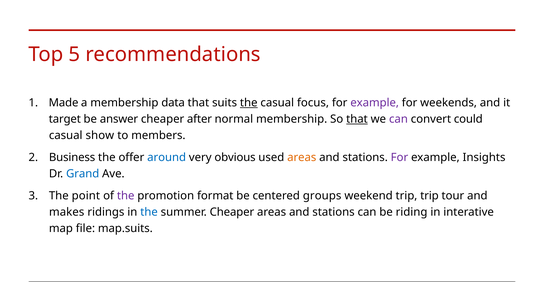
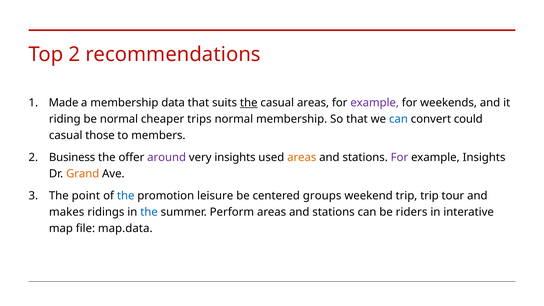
Top 5: 5 -> 2 (74, 54)
casual focus: focus -> areas (313, 103)
target: target -> riding (65, 119)
be answer: answer -> normal (119, 119)
after: after -> trips (199, 119)
that underline: present -> none (357, 119)
can colour: purple -> blue (398, 119)
show: show -> those (100, 136)
around colour: blue -> purple (167, 158)
very obvious: obvious -> insights (235, 158)
Grand colour: blue -> orange (83, 174)
the colour: purple -> blue (126, 196)
format: format -> leisure (215, 196)
summer Cheaper: Cheaper -> Perform (232, 212)
riding: riding -> riders (412, 212)
map.suits: map.suits -> map.data (125, 228)
